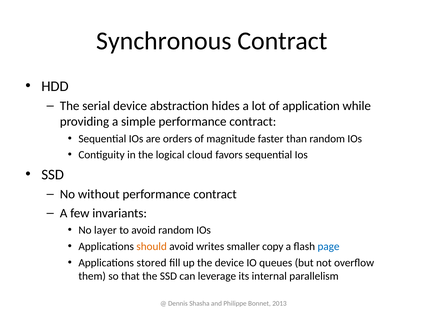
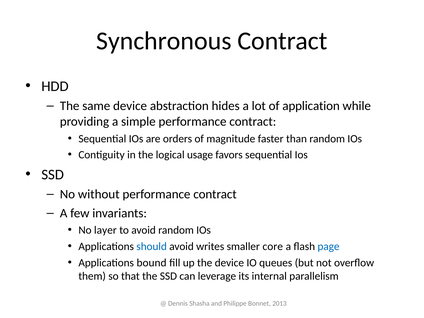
serial: serial -> same (96, 106)
cloud: cloud -> usage (200, 155)
should colour: orange -> blue (152, 247)
copy: copy -> core (273, 247)
stored: stored -> bound (152, 263)
